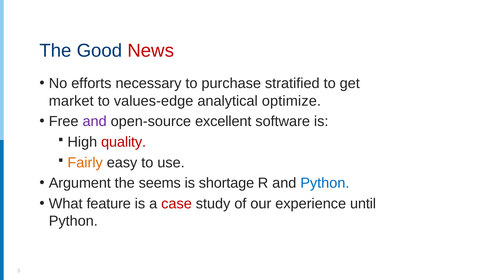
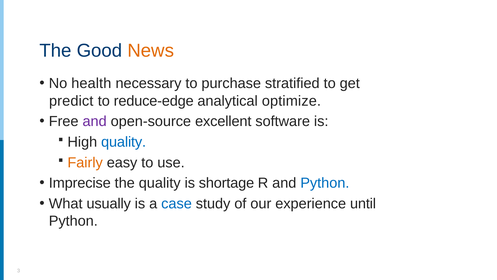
News colour: red -> orange (151, 51)
efforts: efforts -> health (91, 83)
market: market -> predict (71, 101)
values-edge: values-edge -> reduce-edge (154, 101)
quality colour: red -> blue (124, 142)
Argument: Argument -> Imprecise (80, 183)
the seems: seems -> quality (160, 183)
feature: feature -> usually (109, 203)
case colour: red -> blue (177, 203)
